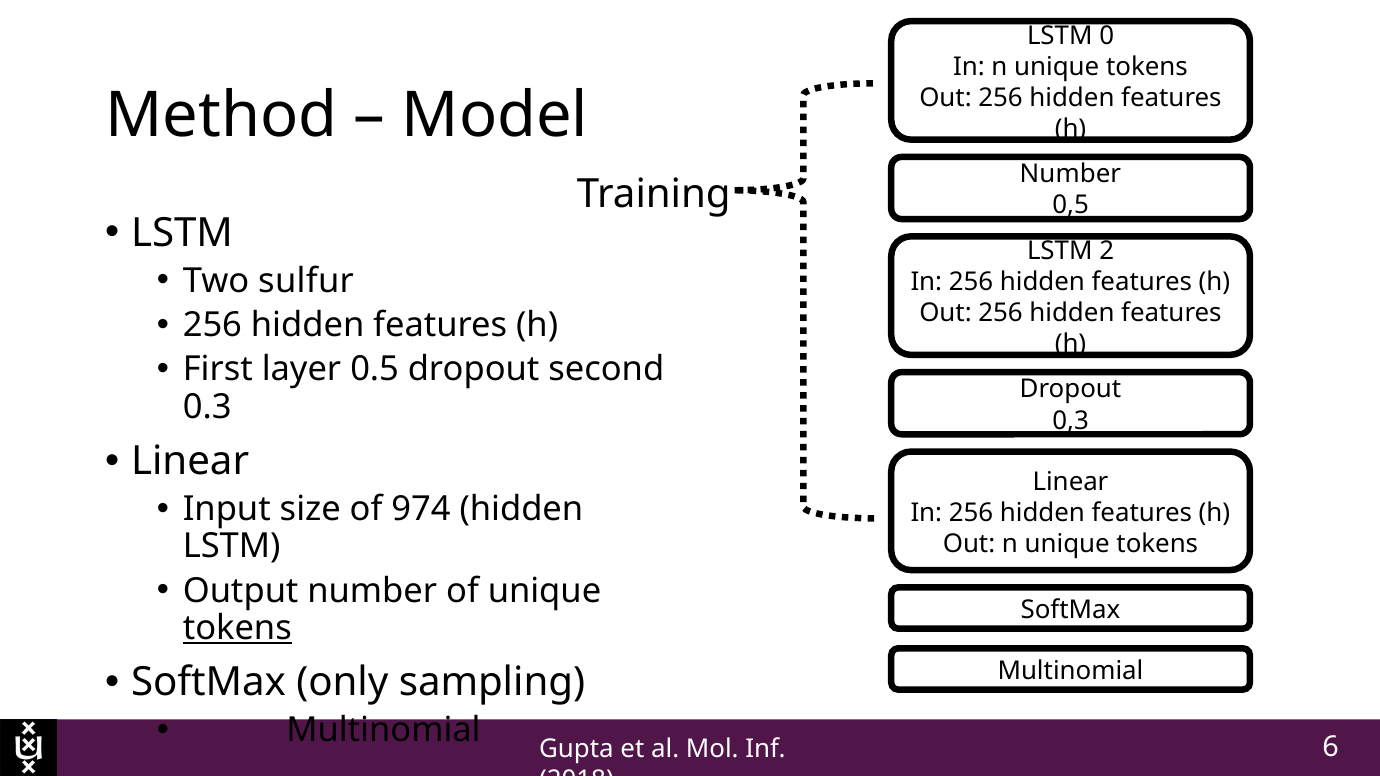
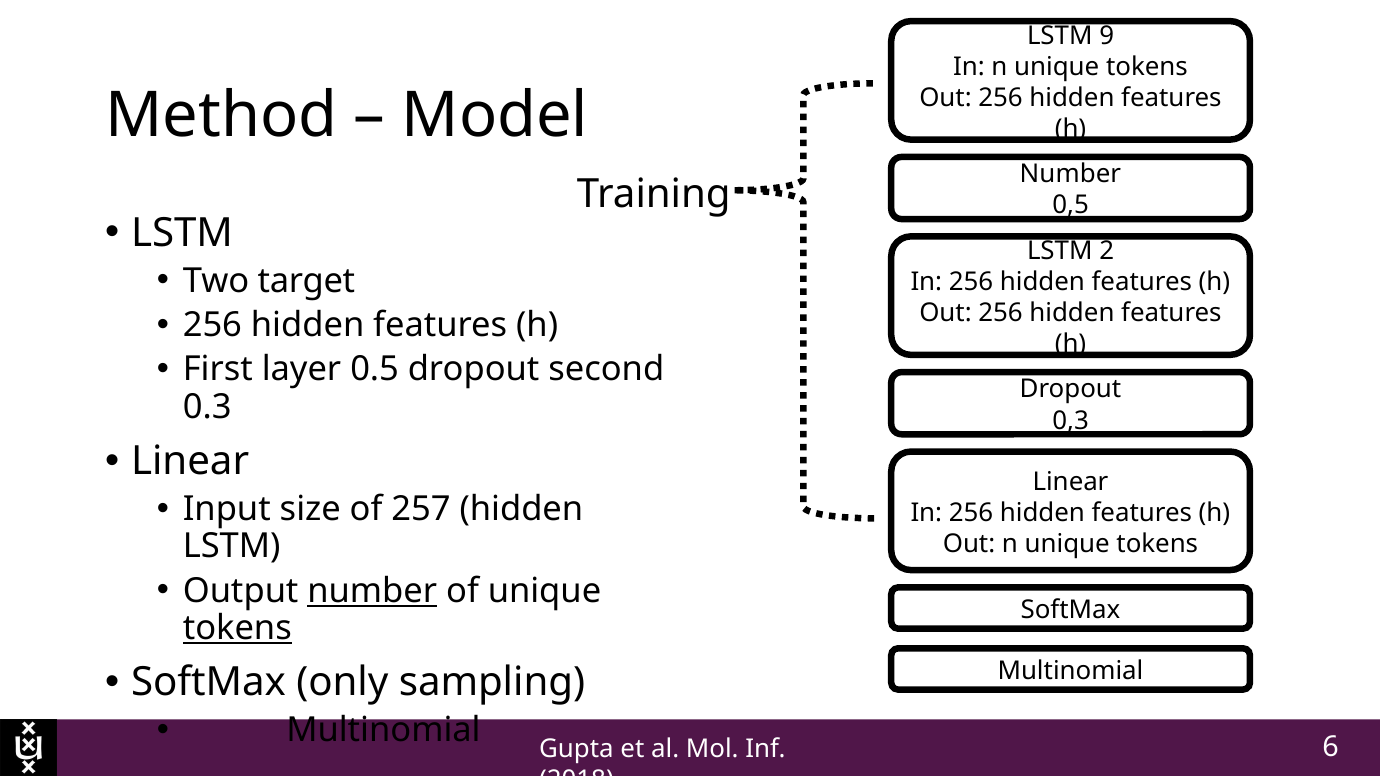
0: 0 -> 9 (1107, 36)
sulfur: sulfur -> target (306, 281)
974: 974 -> 257 (421, 509)
number underline: none -> present (372, 591)
